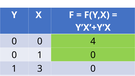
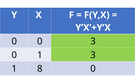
0 4: 4 -> 3 (93, 41)
0 1 0: 0 -> 3 (93, 55)
3: 3 -> 8 (40, 69)
